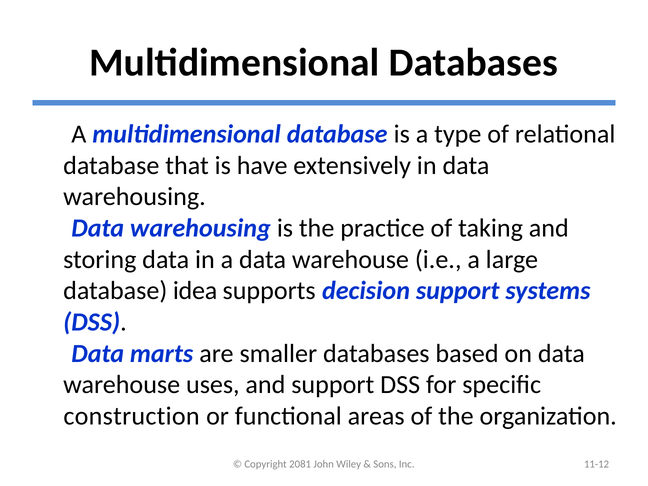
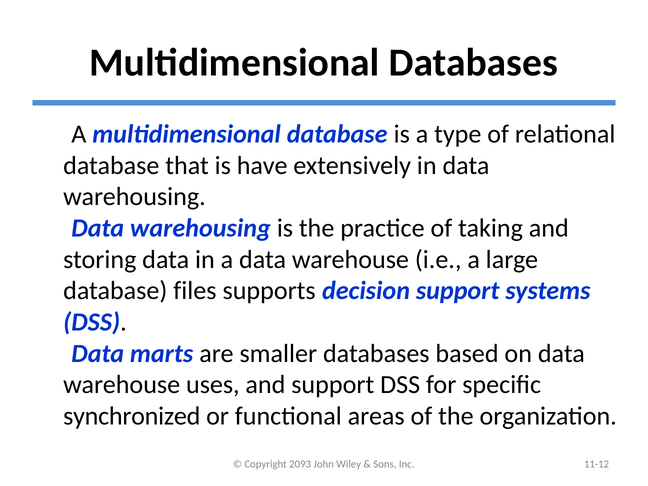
idea: idea -> files (195, 291)
construction: construction -> synchronized (132, 416)
2081: 2081 -> 2093 (300, 464)
